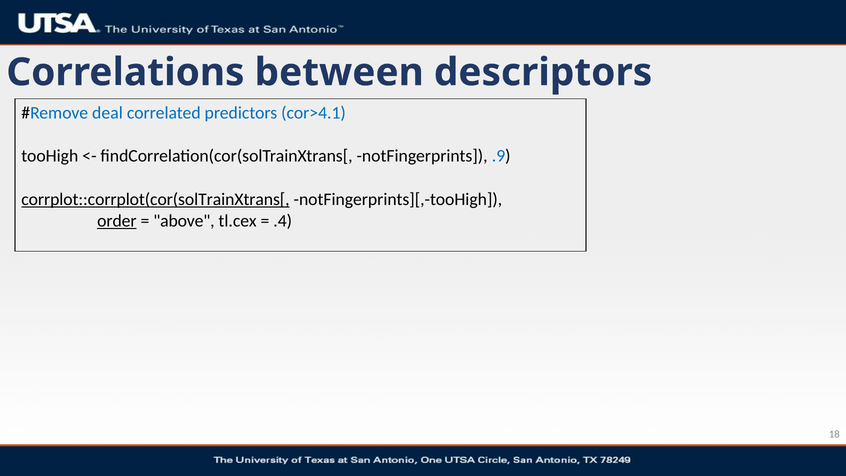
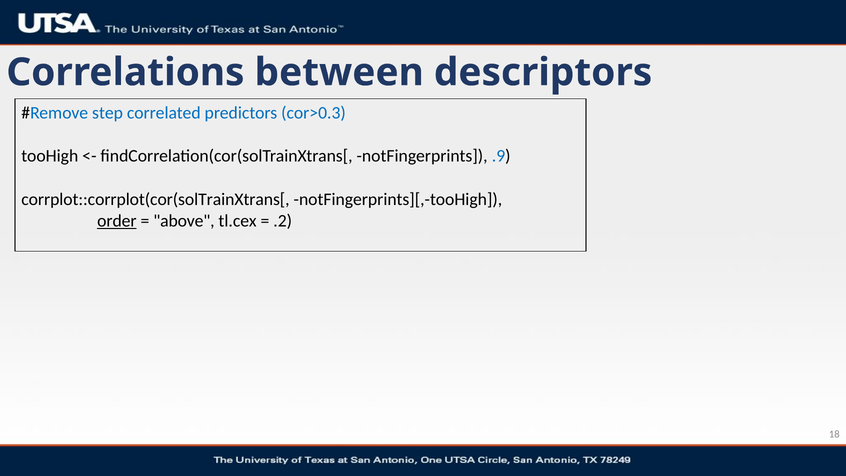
deal: deal -> step (108, 113)
cor>4.1: cor>4.1 -> cor>0.3 (313, 113)
corrplot::corrplot(cor(solTrainXtrans[ underline: present -> none (155, 199)
.4: .4 -> .2 (283, 221)
